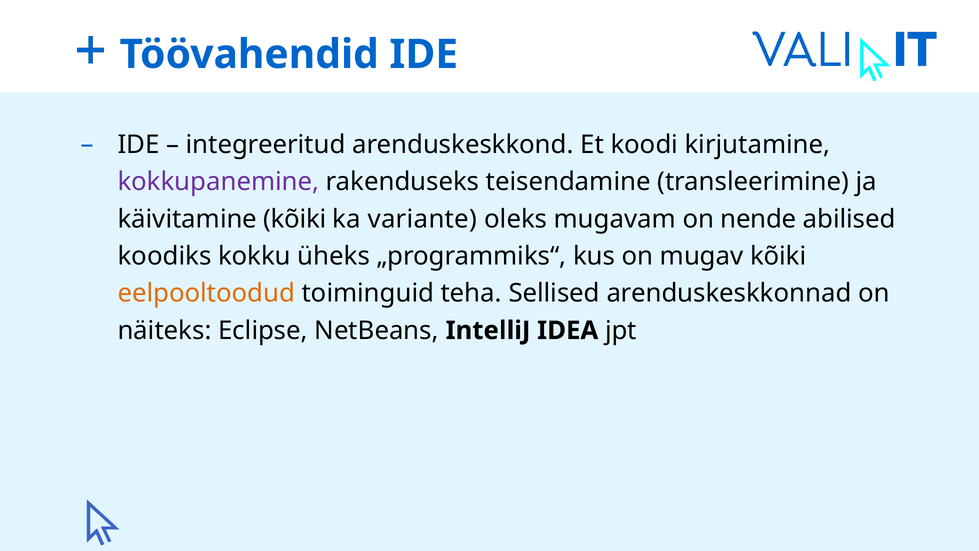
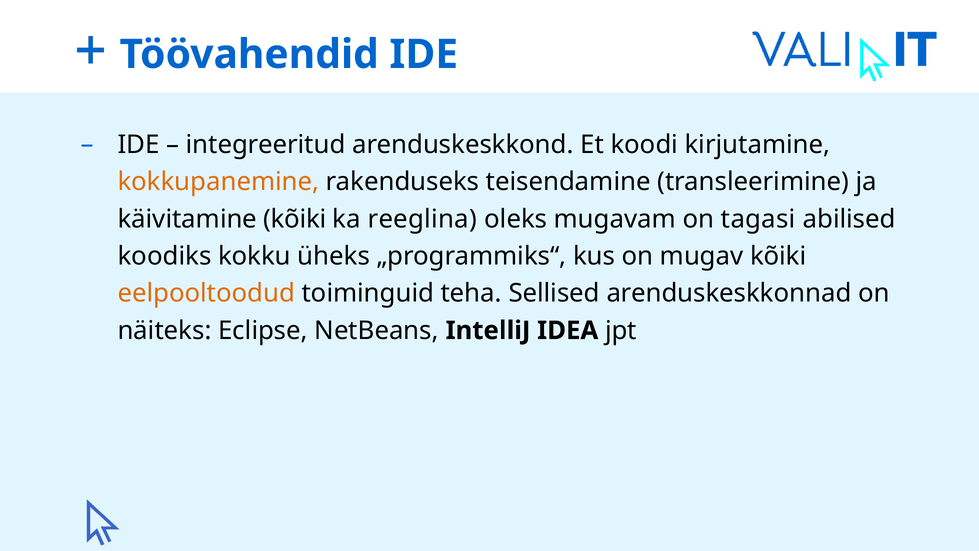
kokkupanemine colour: purple -> orange (218, 182)
variante: variante -> reeglina (422, 219)
nende: nende -> tagasi (758, 219)
